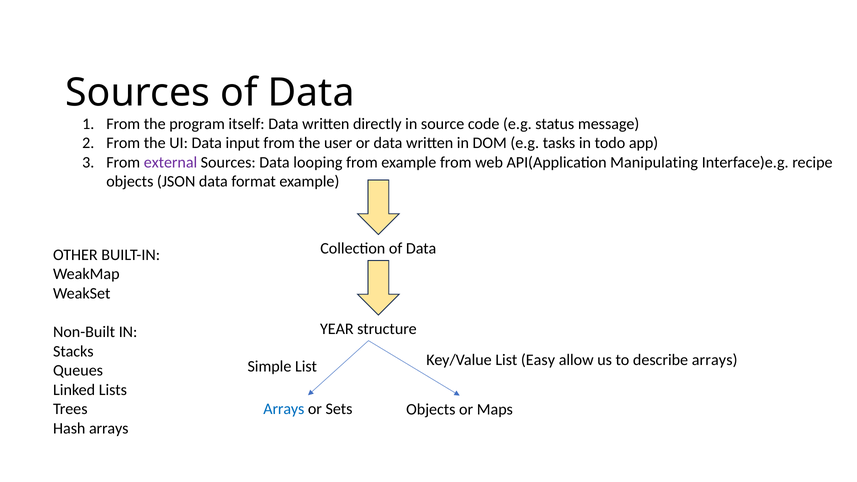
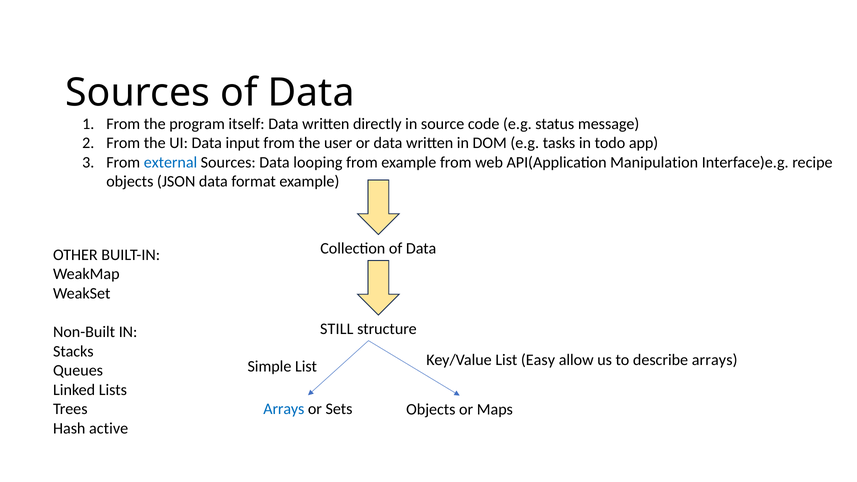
external colour: purple -> blue (171, 162)
Manipulating: Manipulating -> Manipulation (654, 162)
YEAR: YEAR -> STILL (337, 329)
Hash arrays: arrays -> active (109, 428)
